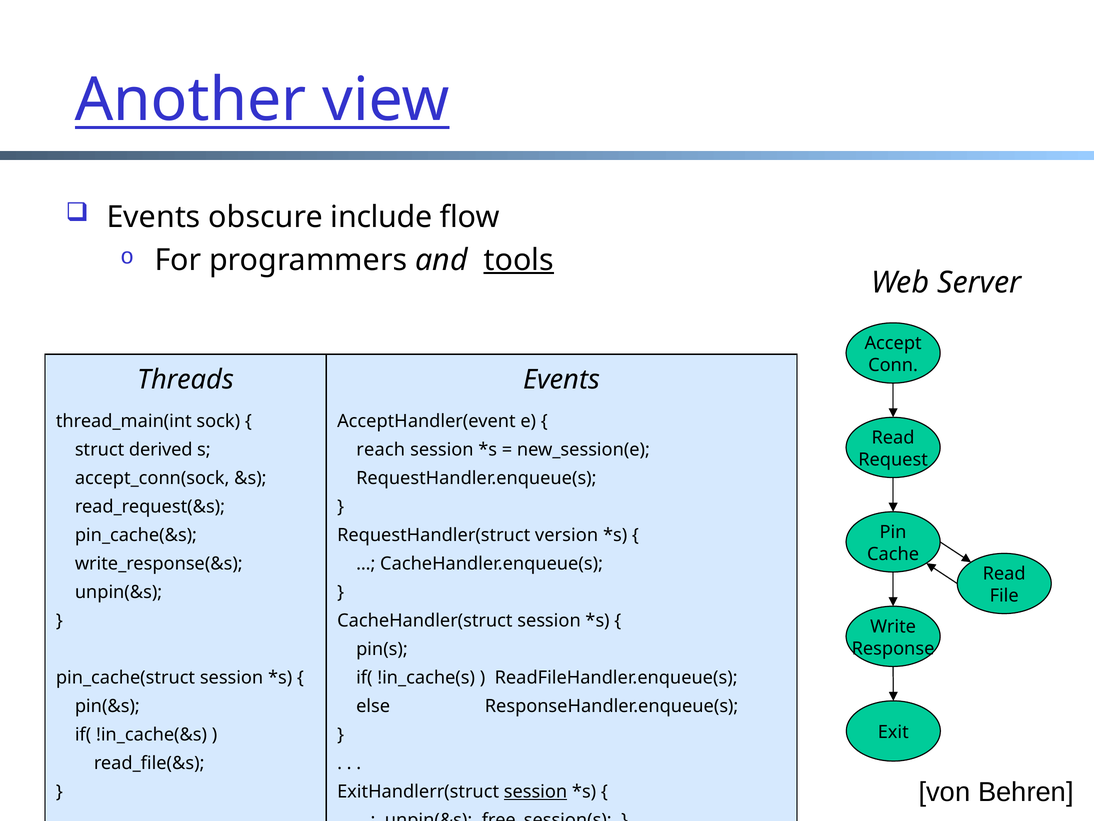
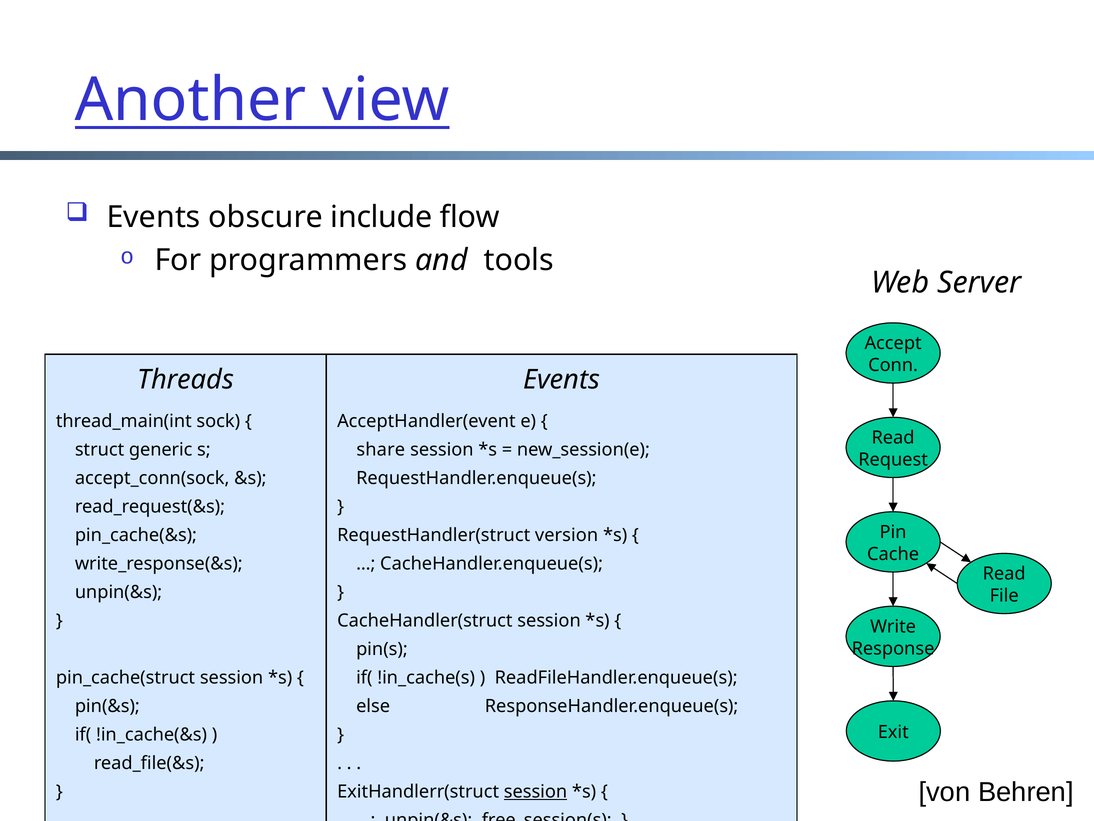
tools underline: present -> none (519, 260)
derived: derived -> generic (161, 450)
reach: reach -> share (381, 450)
